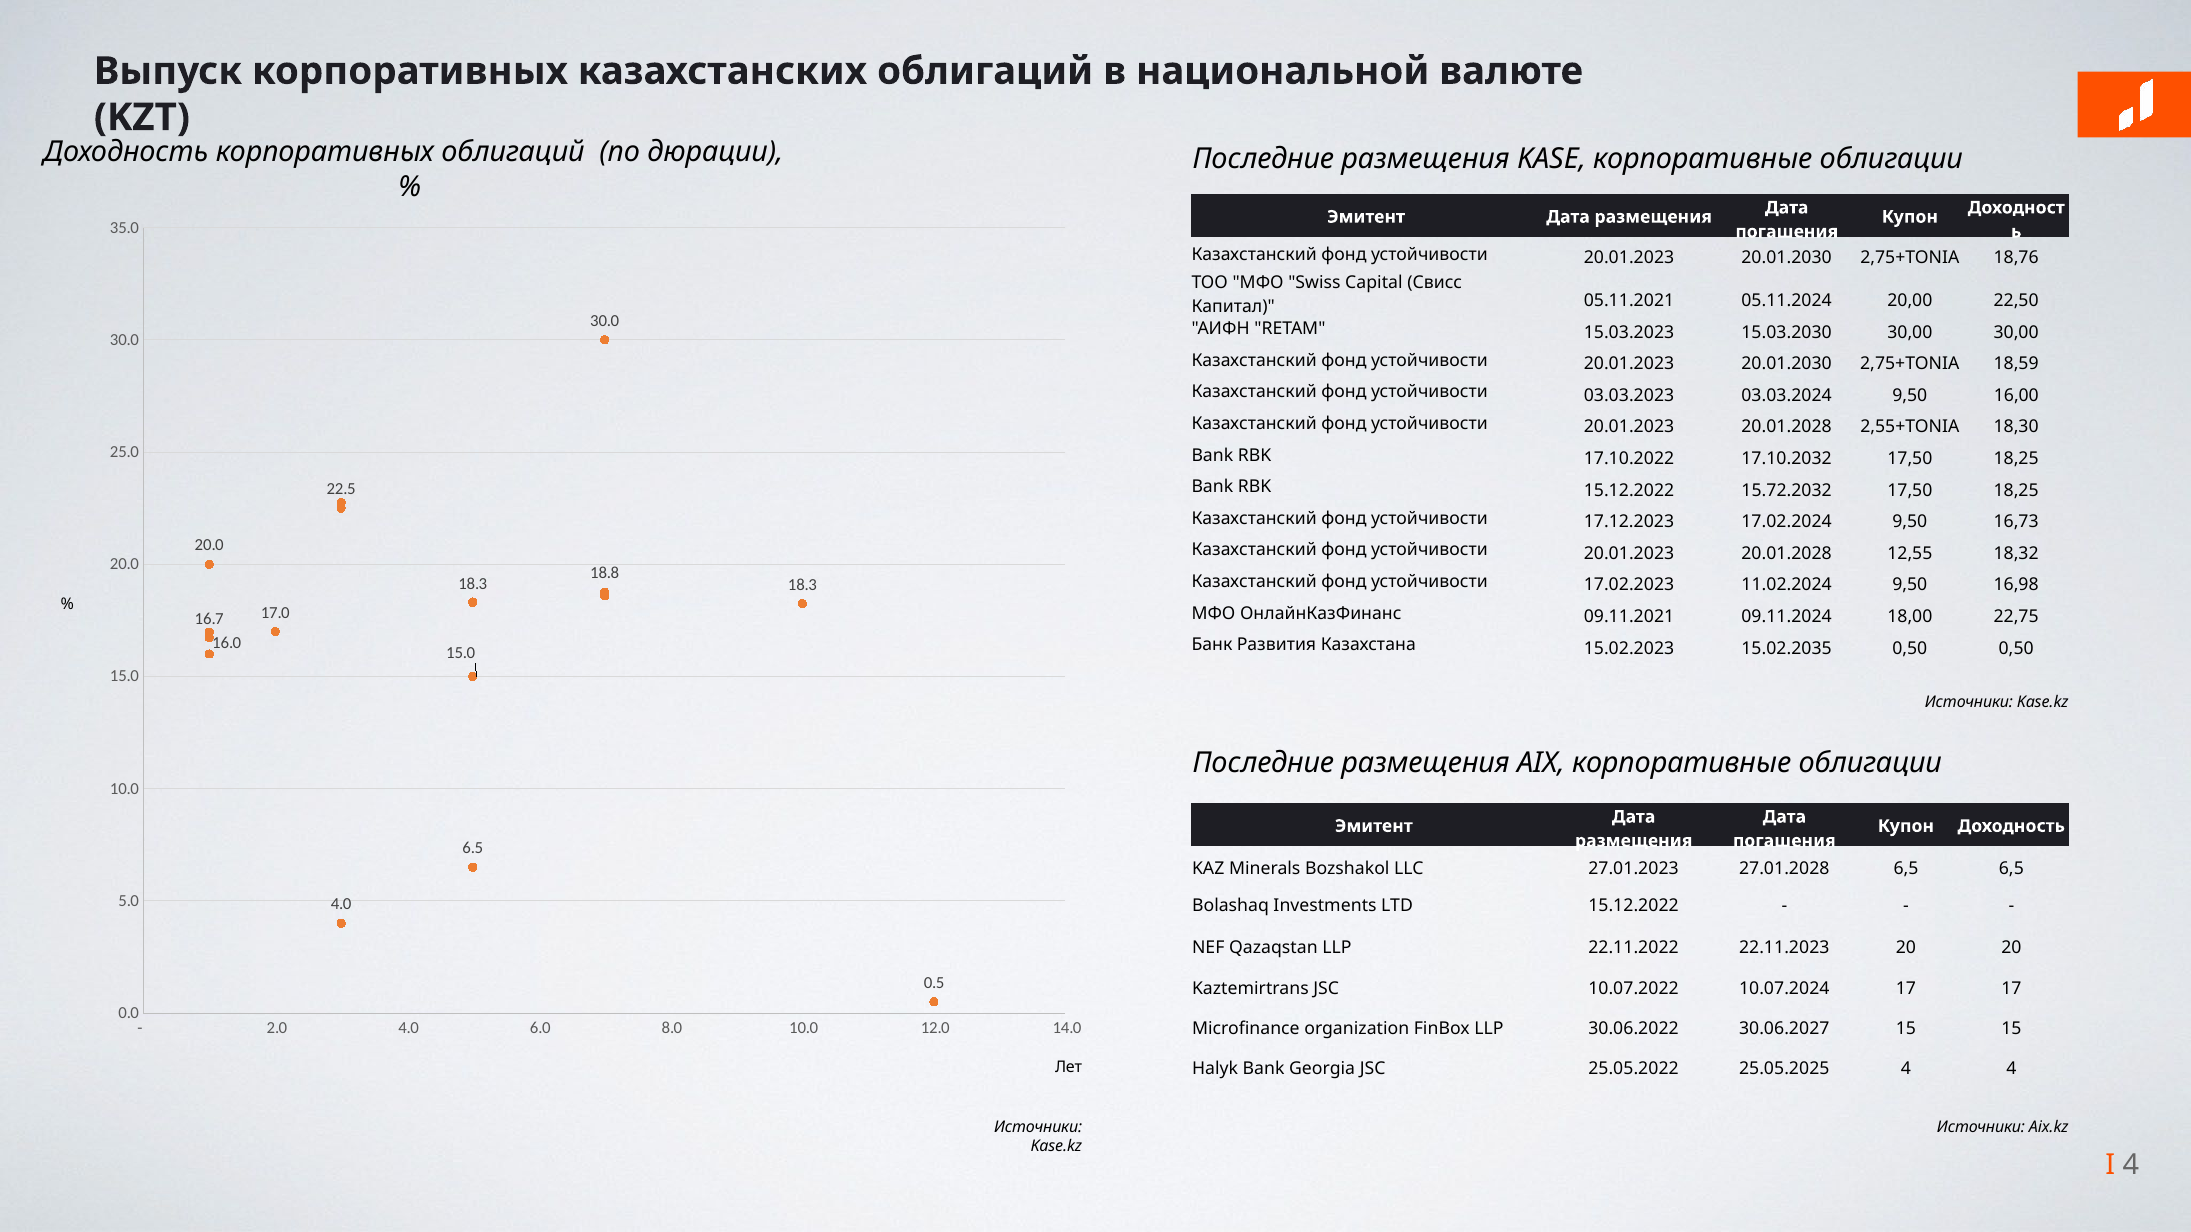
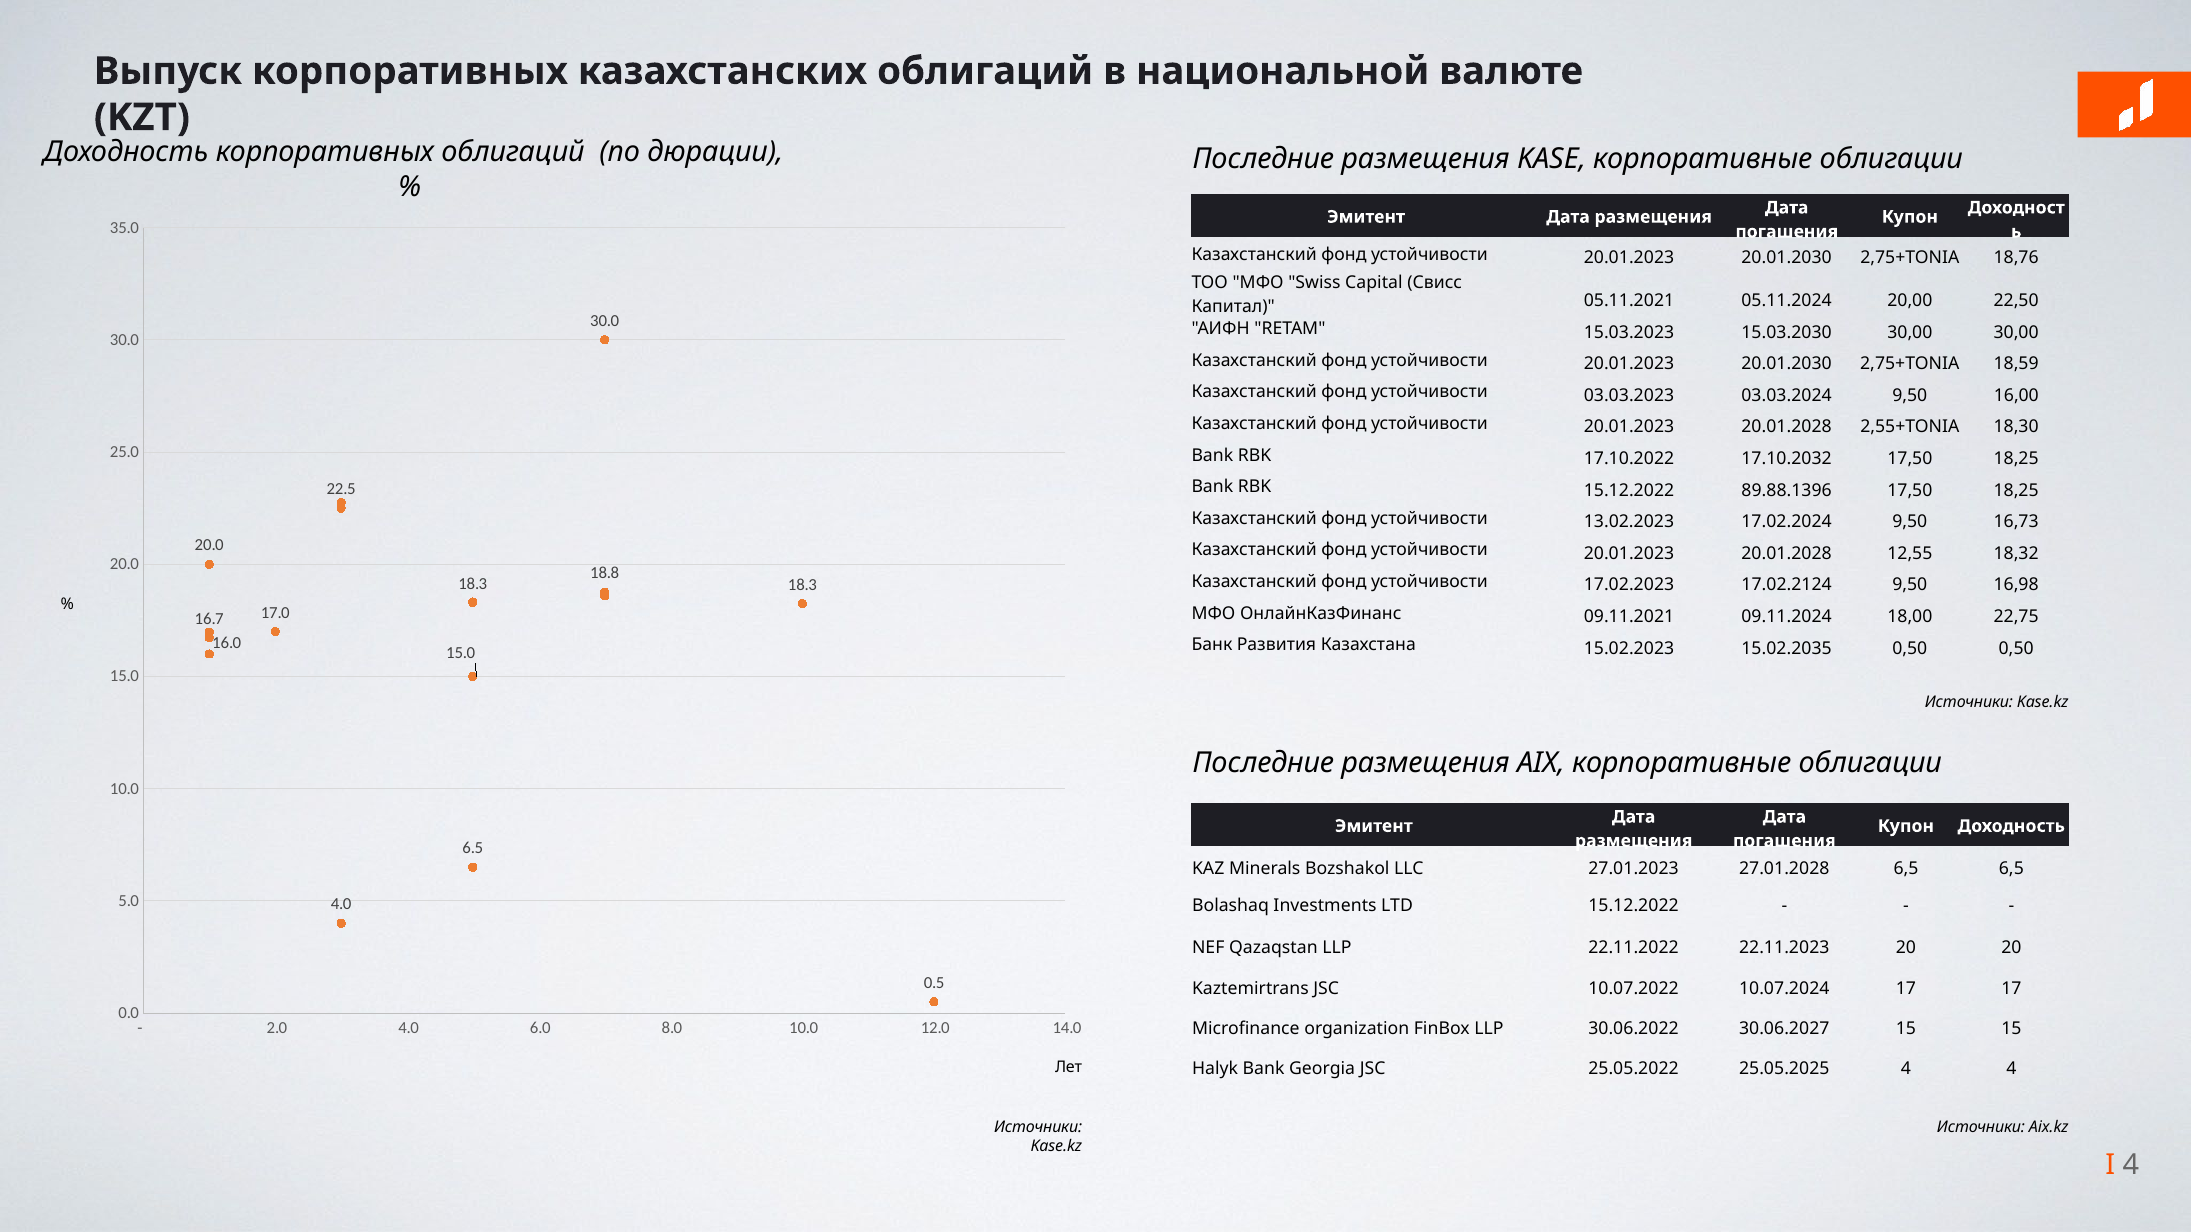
15.72.2032: 15.72.2032 -> 89.88.1396 (1787, 490)
17.12.2023: 17.12.2023 -> 13.02.2023 (1629, 522)
11.02.2024: 11.02.2024 -> 17.02.2124 (1787, 585)
